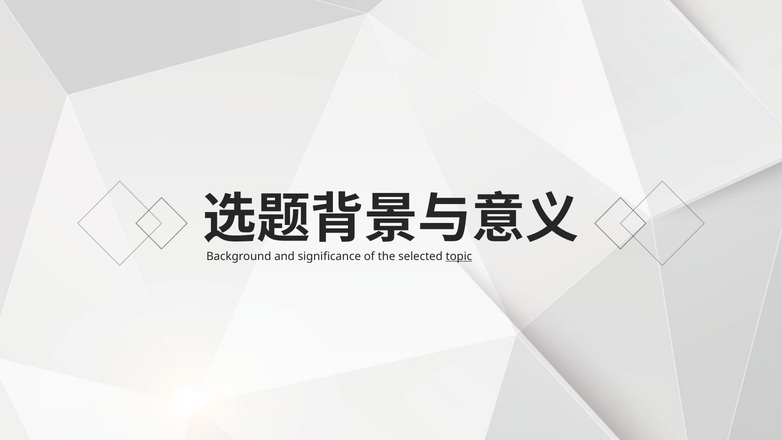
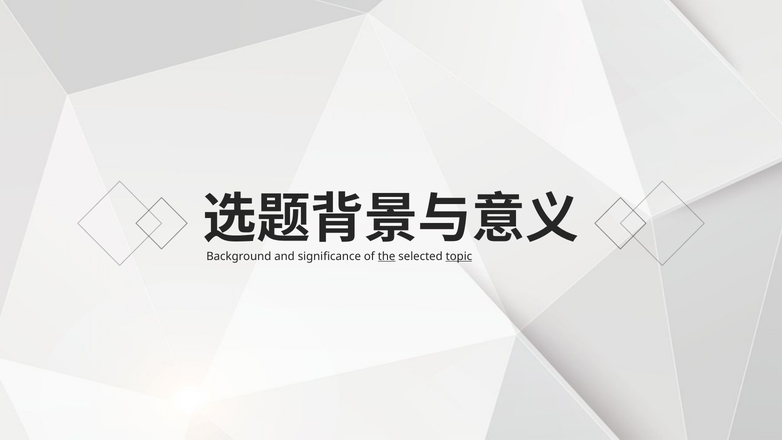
the underline: none -> present (387, 256)
